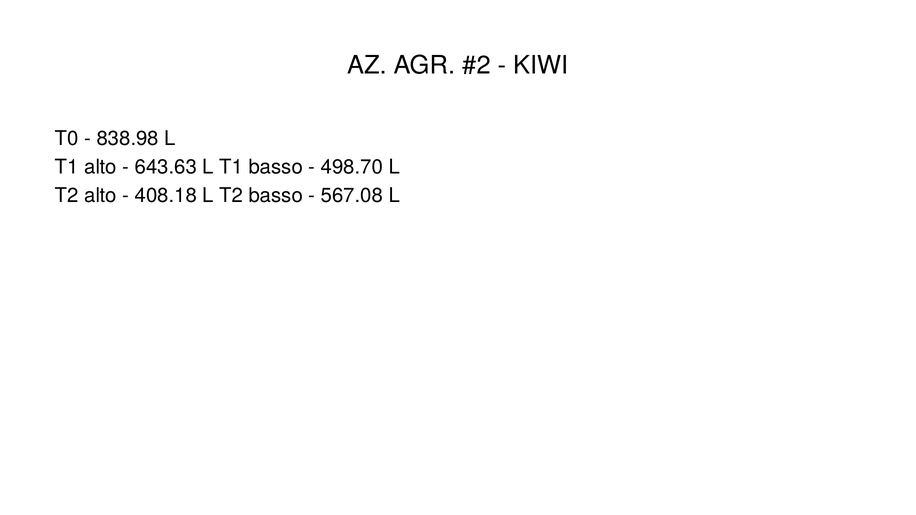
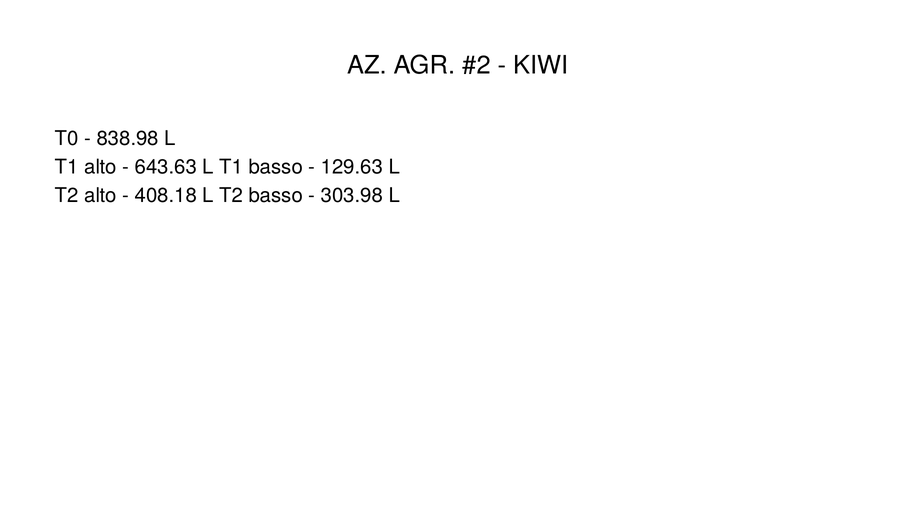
498.70: 498.70 -> 129.63 (352, 167)
567.08: 567.08 -> 303.98 (352, 195)
